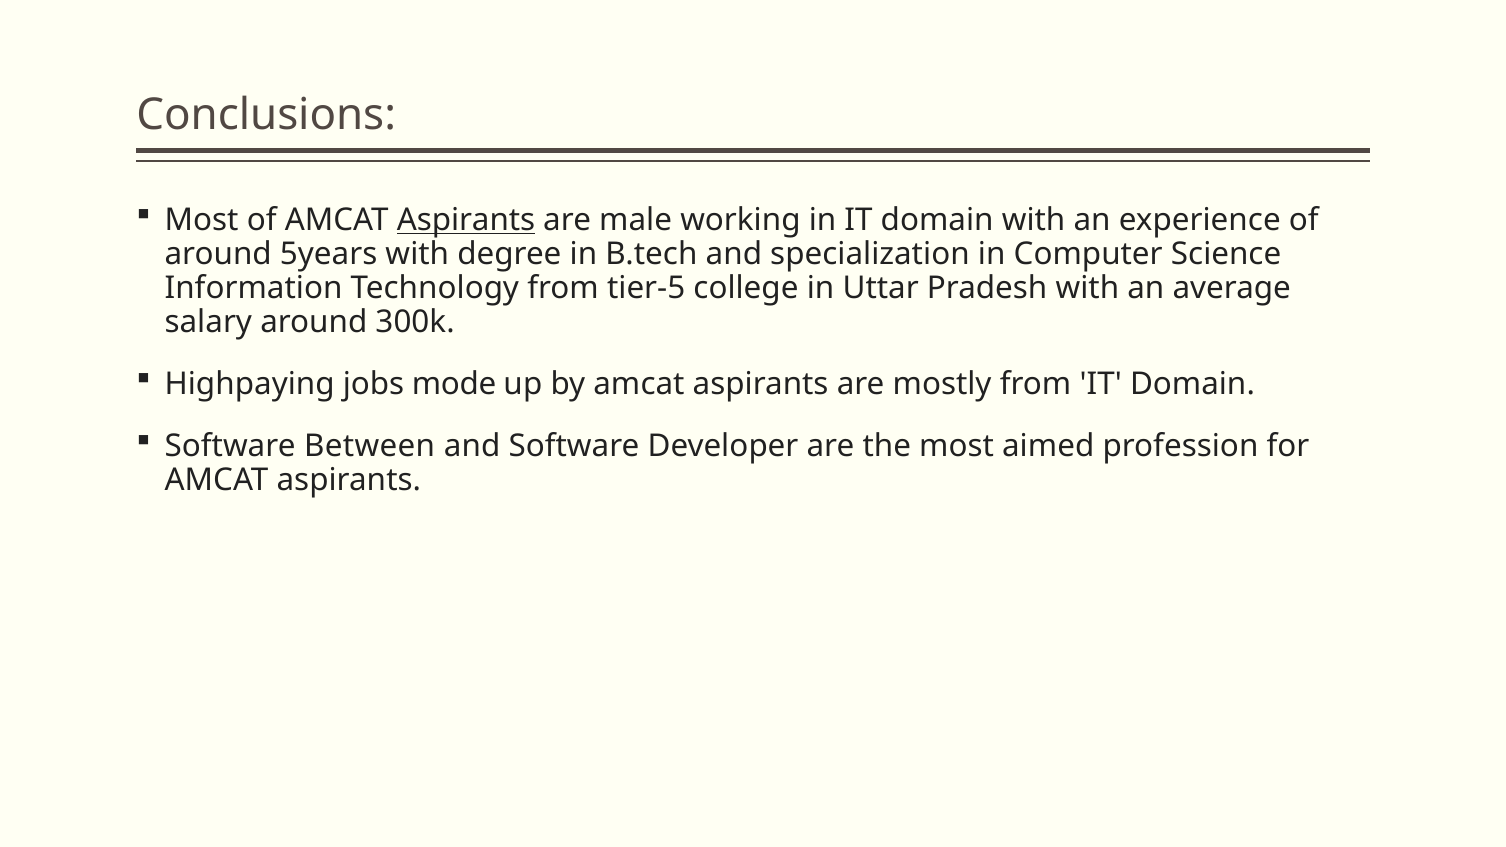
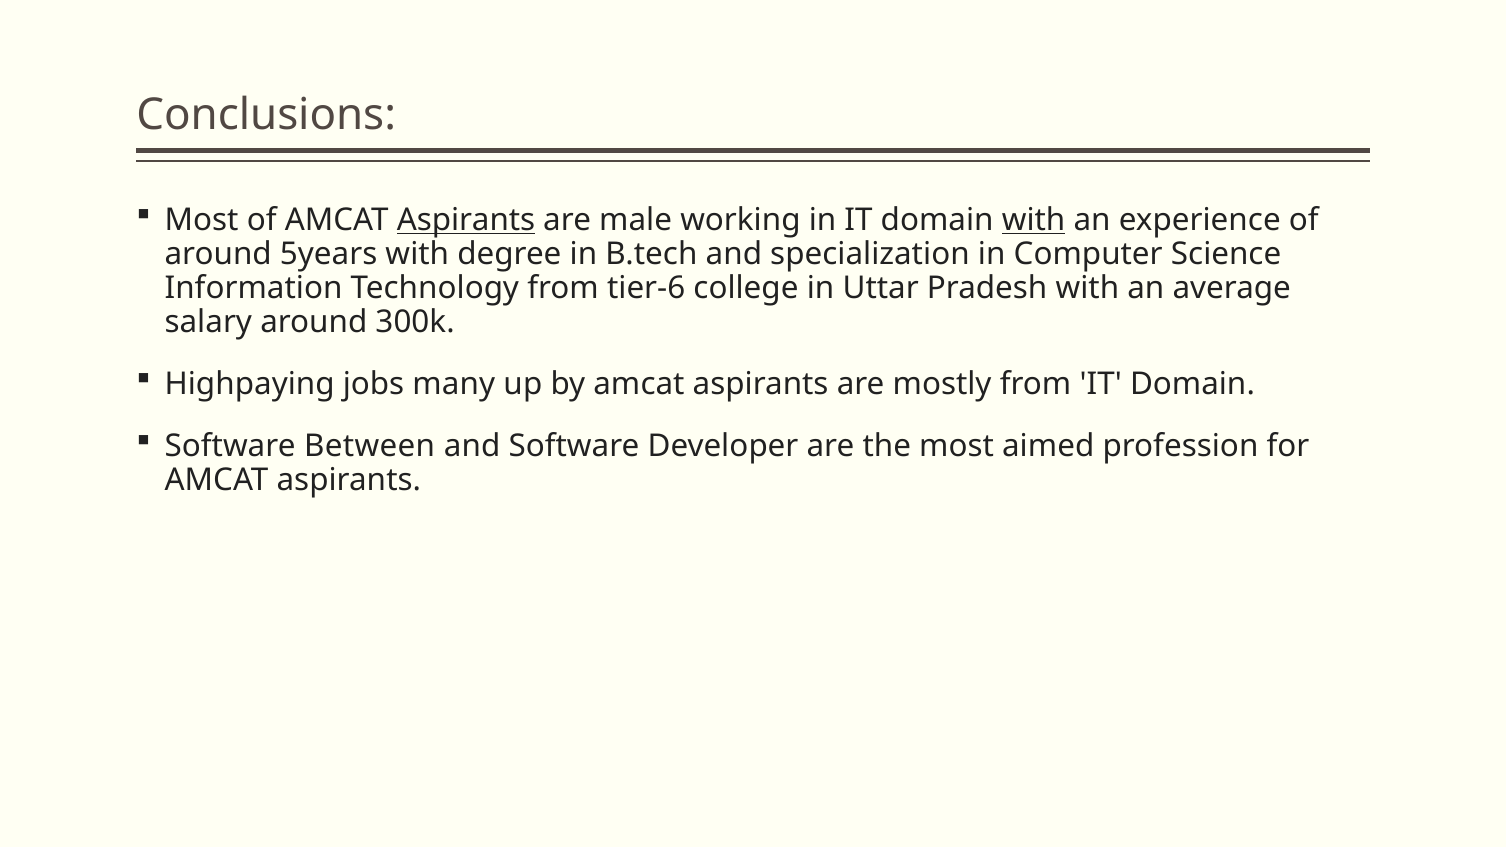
with underline: none -> present (1034, 220)
tier-5: tier-5 -> tier-6 (646, 288)
mode: mode -> many (454, 384)
